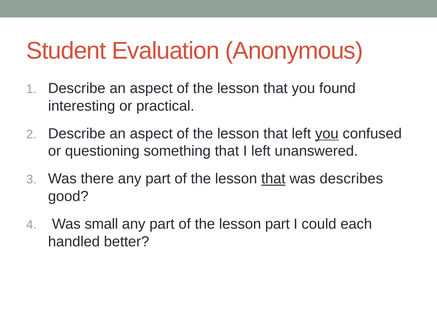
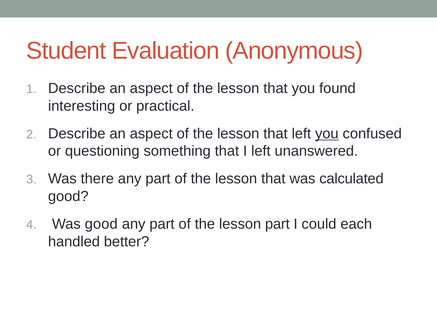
that underline: present -> none (273, 179)
describes: describes -> calculated (351, 179)
Was small: small -> good (101, 224)
